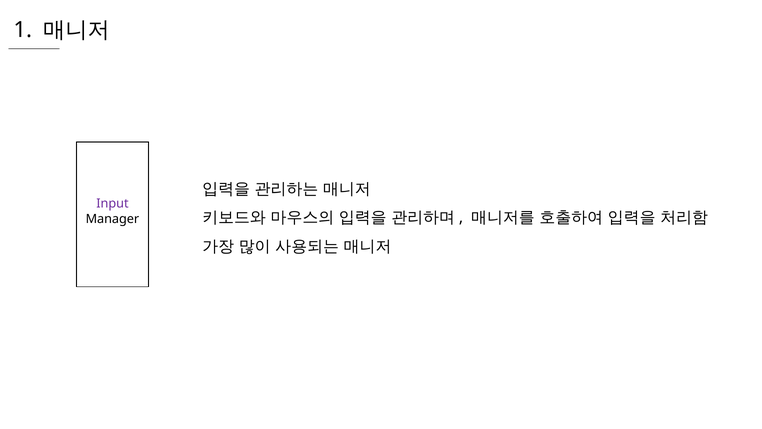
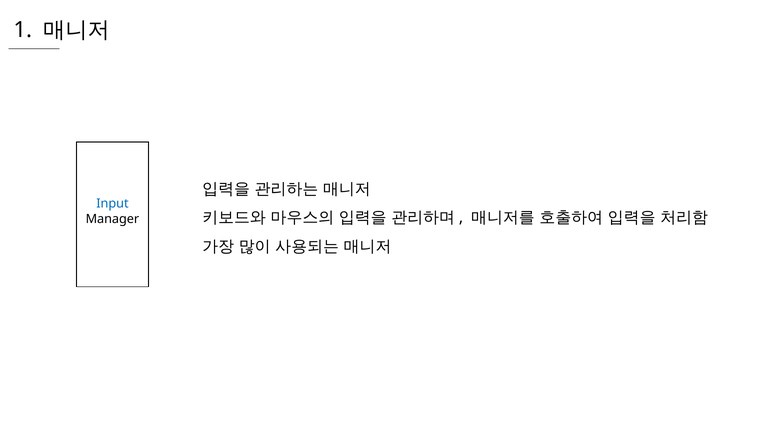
Input colour: purple -> blue (112, 203)
